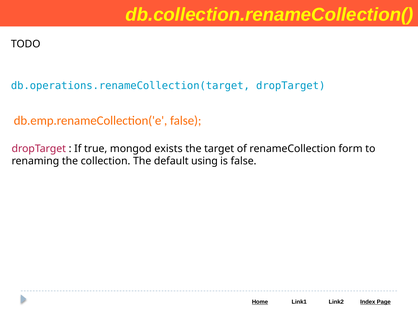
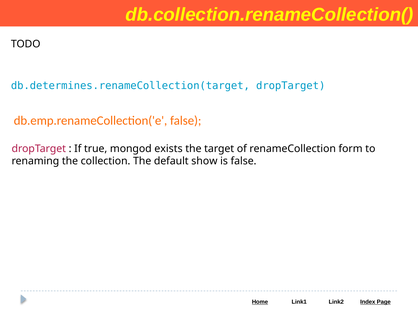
db.operations.renameCollection(target: db.operations.renameCollection(target -> db.determines.renameCollection(target (130, 86)
using: using -> show (204, 161)
